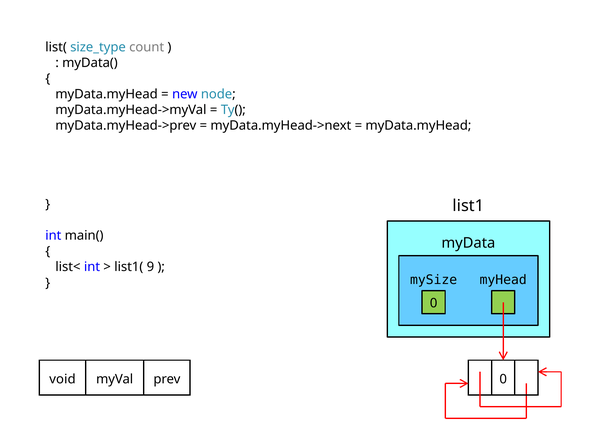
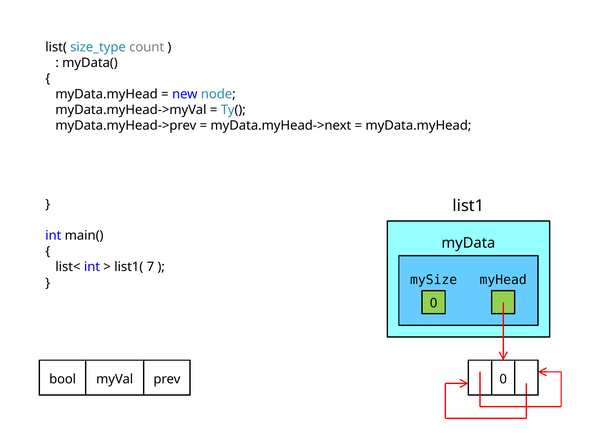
9: 9 -> 7 (150, 267)
void: void -> bool (63, 379)
